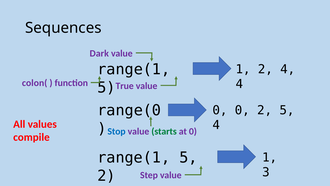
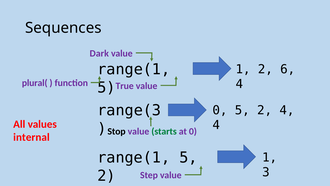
2 4: 4 -> 6 (288, 69)
colon(: colon( -> plural( (35, 83)
range(0: range(0 -> range(3 (129, 110)
0 0: 0 -> 5 (242, 110)
2 5: 5 -> 4 (287, 110)
Stop colour: blue -> black (117, 131)
compile: compile -> internal (31, 137)
